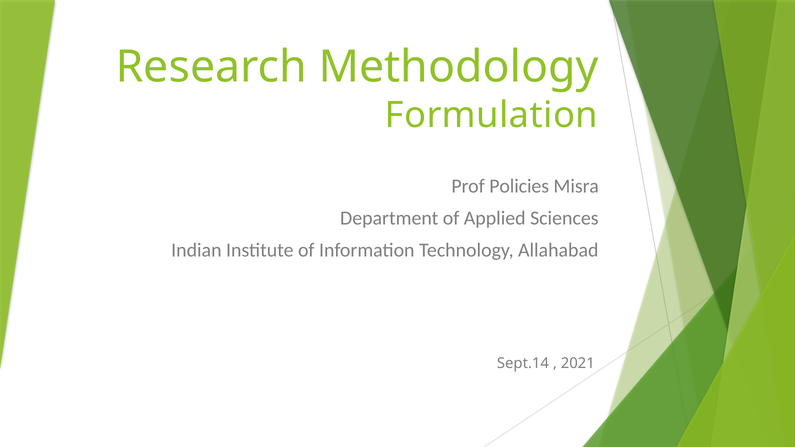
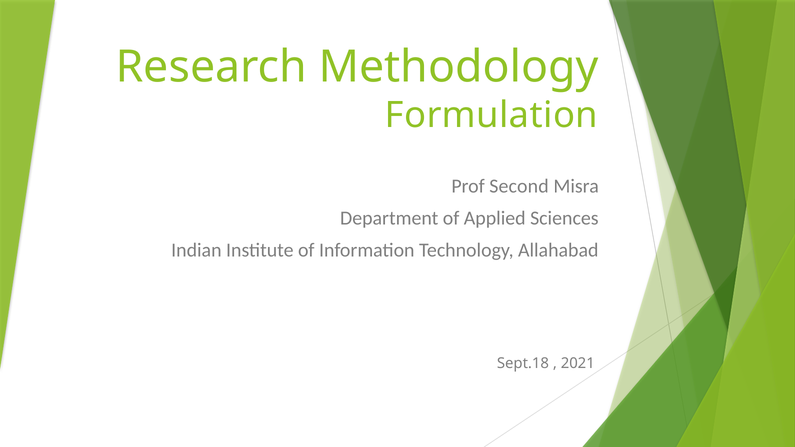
Policies: Policies -> Second (519, 186)
Sept.14: Sept.14 -> Sept.18 (523, 364)
